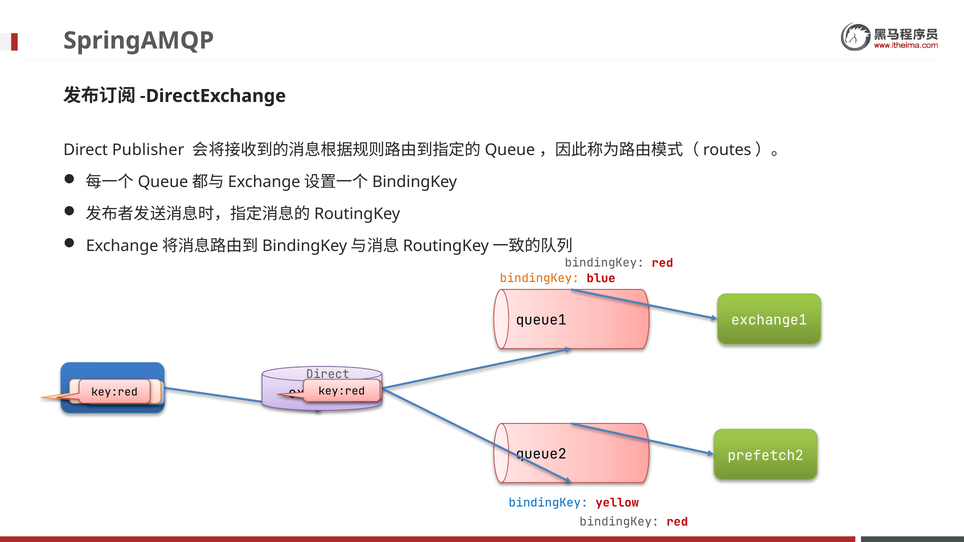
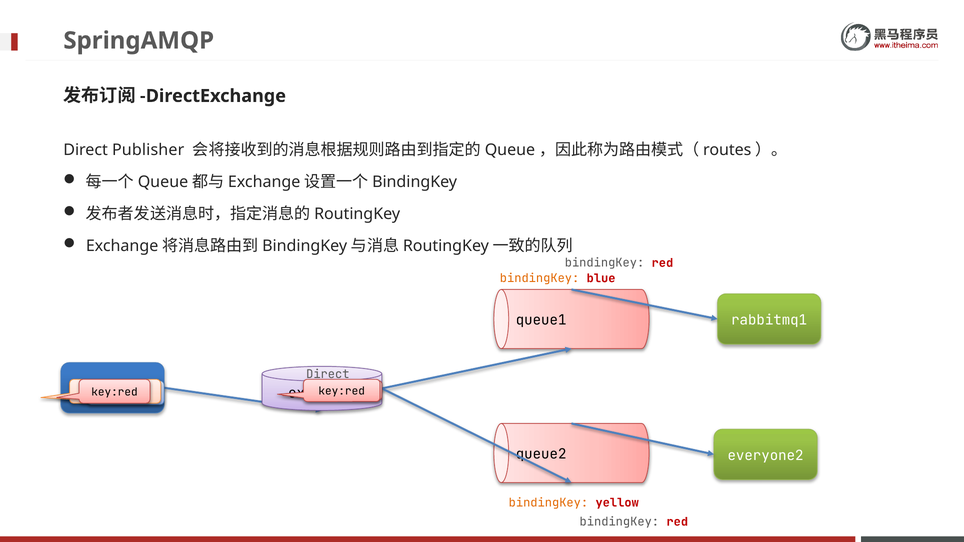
exchange1: exchange1 -> rabbitmq1 (769, 320)
prefetch2: prefetch2 -> everyone2 (766, 456)
bindingKey colour: blue -> orange (548, 503)
